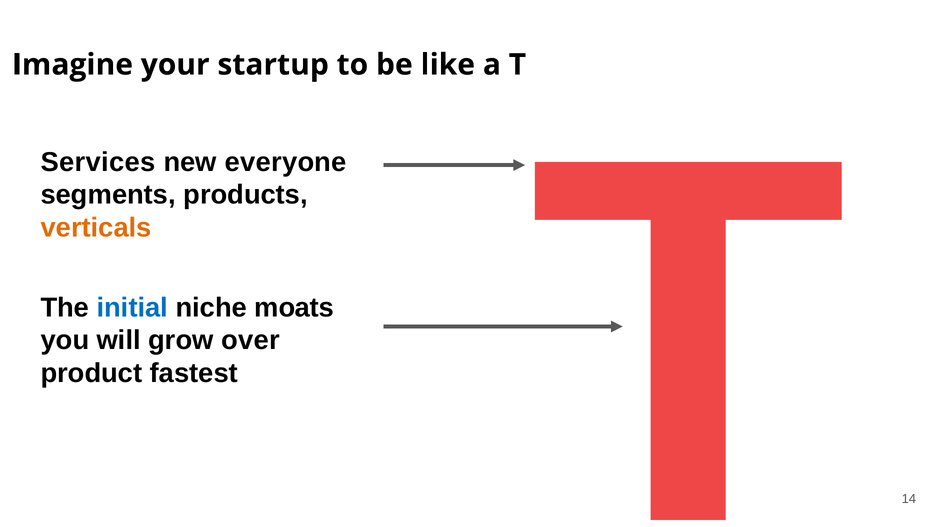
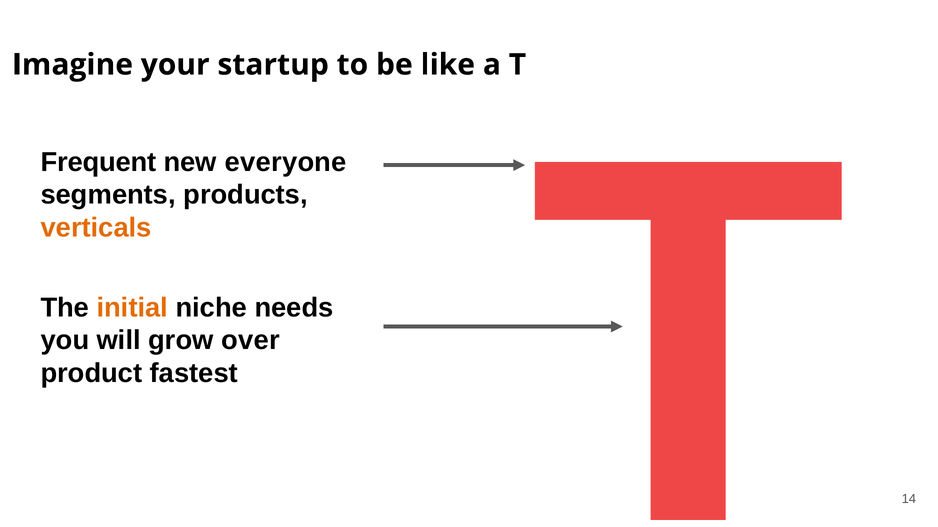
Services: Services -> Frequent (98, 162)
initial colour: blue -> orange (132, 308)
moats: moats -> needs (294, 308)
